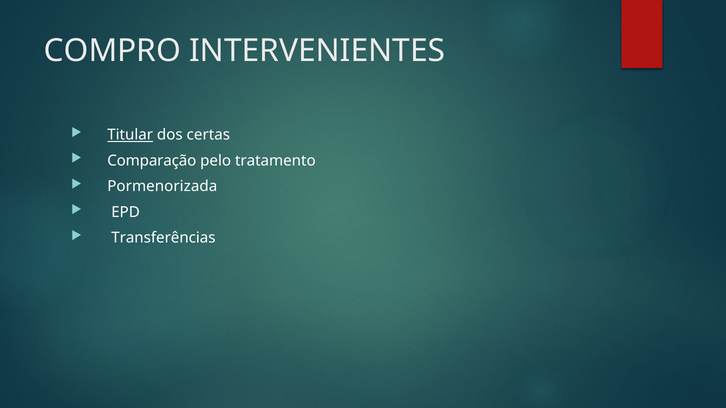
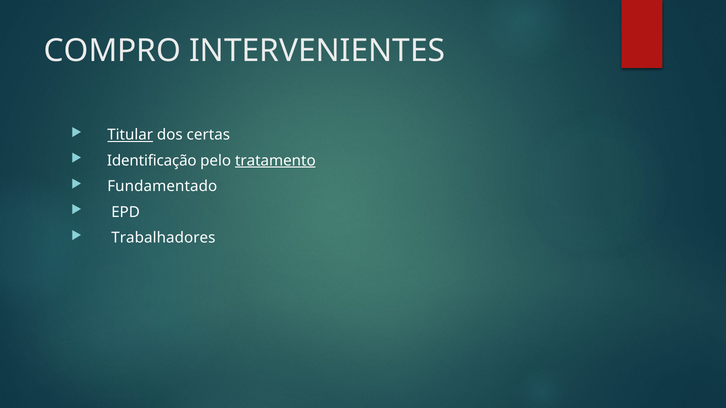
Comparação: Comparação -> Identificação (152, 161)
tratamento underline: none -> present (275, 161)
Pormenorizada: Pormenorizada -> Fundamentado (162, 187)
Transferências: Transferências -> Trabalhadores (163, 238)
